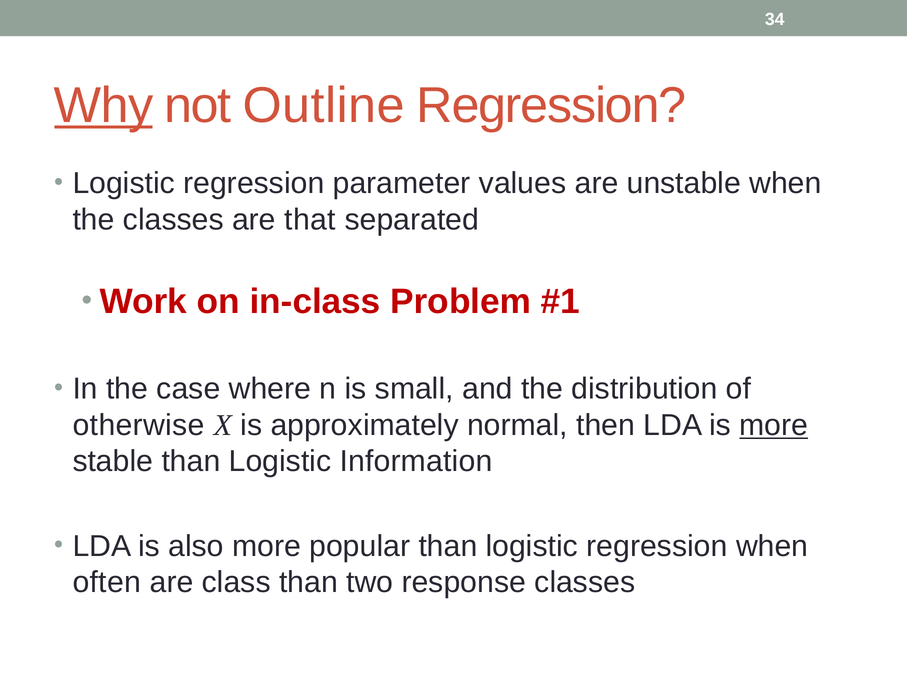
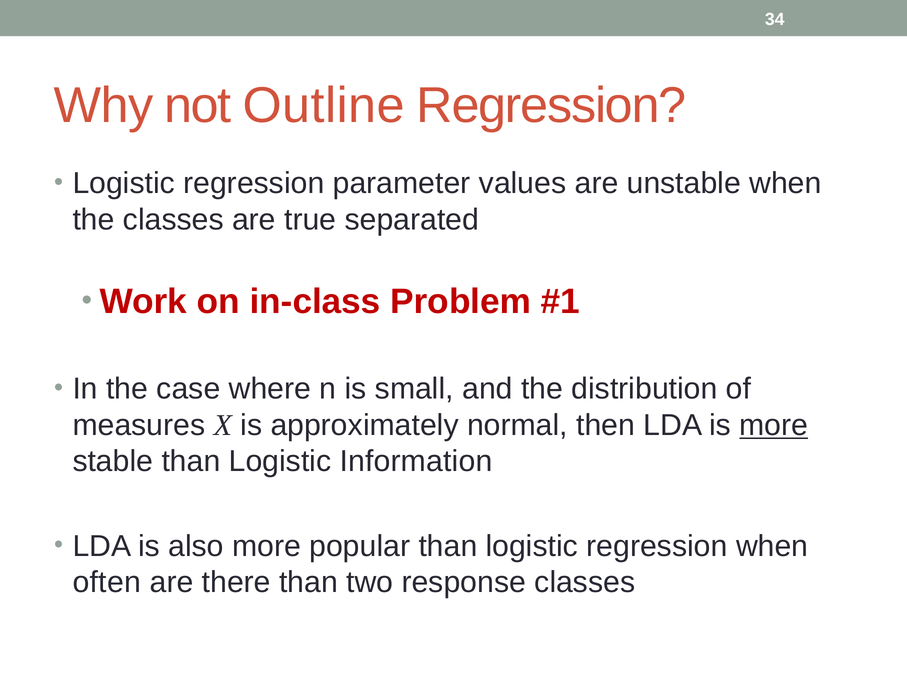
Why underline: present -> none (104, 106)
that: that -> true (310, 220)
otherwise: otherwise -> measures (139, 425)
class: class -> there (236, 583)
